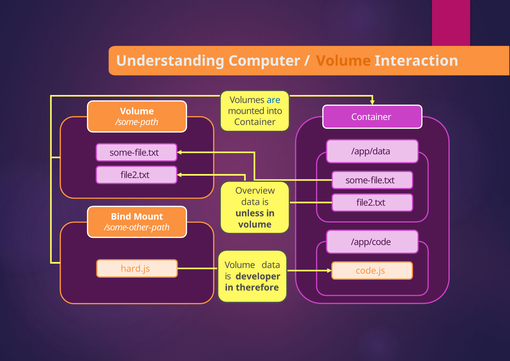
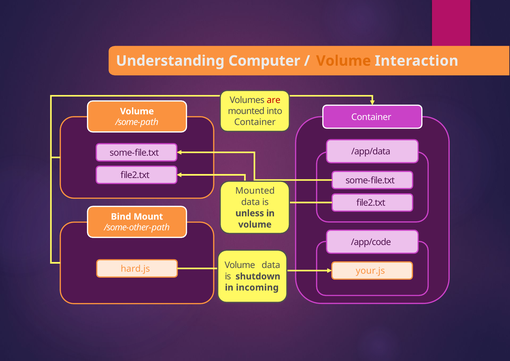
are colour: blue -> red (274, 100)
Overview: Overview -> Mounted (255, 191)
code.js: code.js -> your.js (370, 271)
developer: developer -> shutdown (258, 276)
therefore: therefore -> incoming (257, 287)
